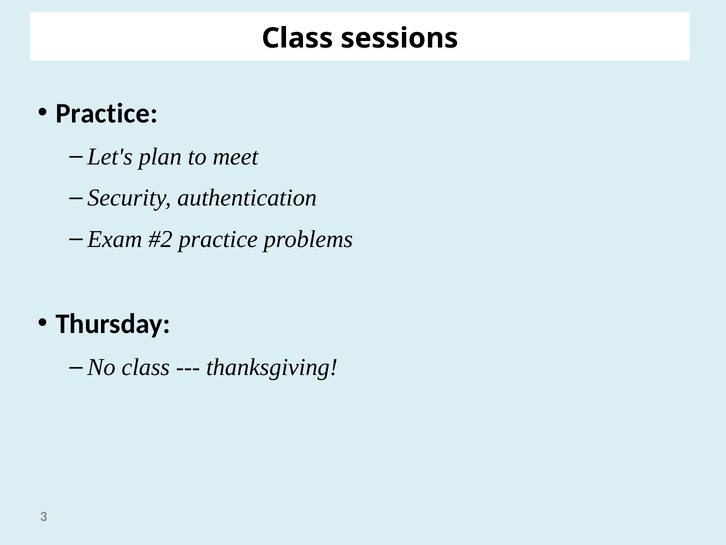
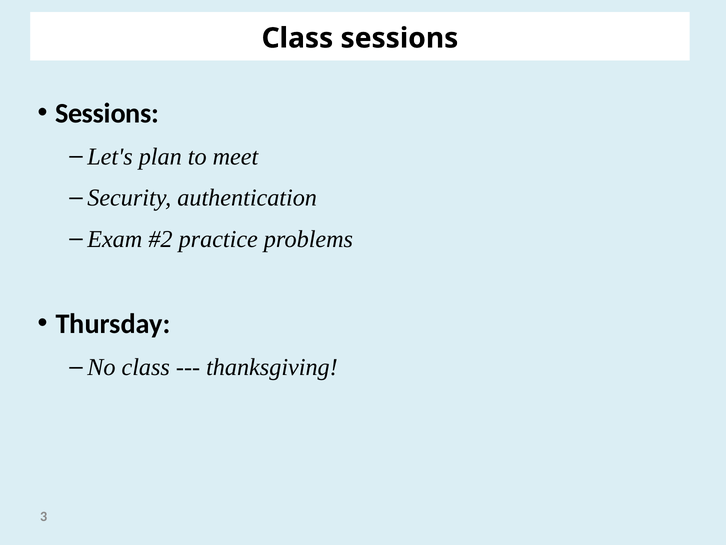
Practice: Practice -> Sessions (107, 113)
